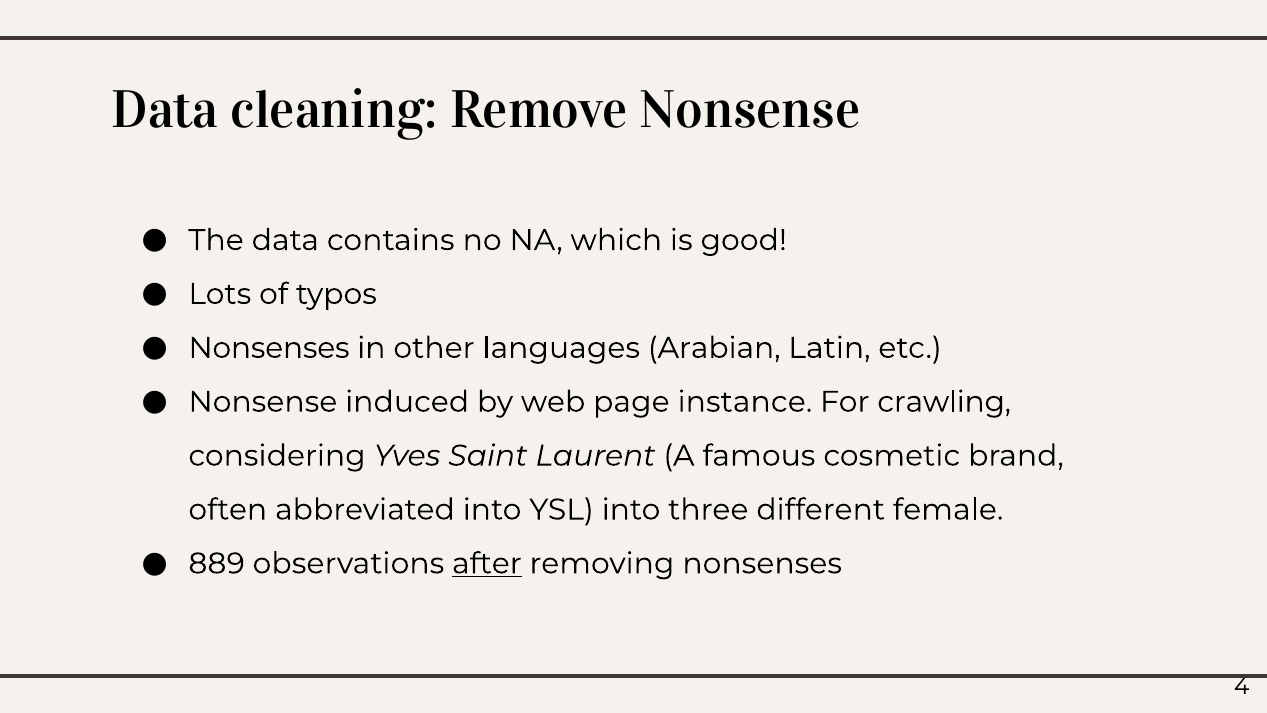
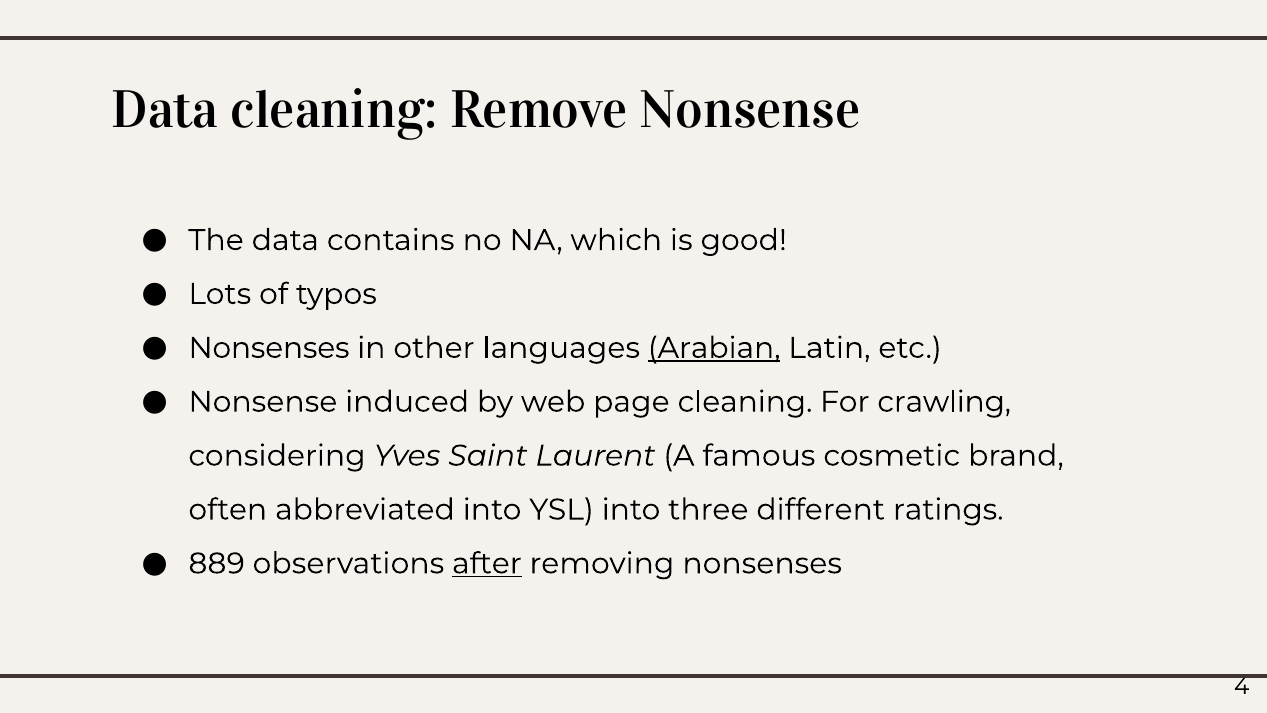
Arabian underline: none -> present (714, 348)
page instance: instance -> cleaning (745, 402)
female: female -> ratings (948, 509)
